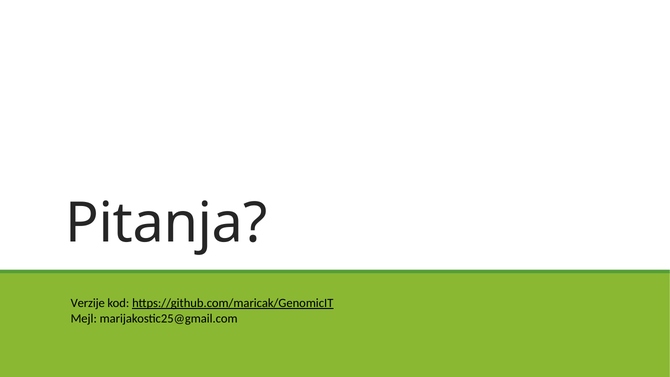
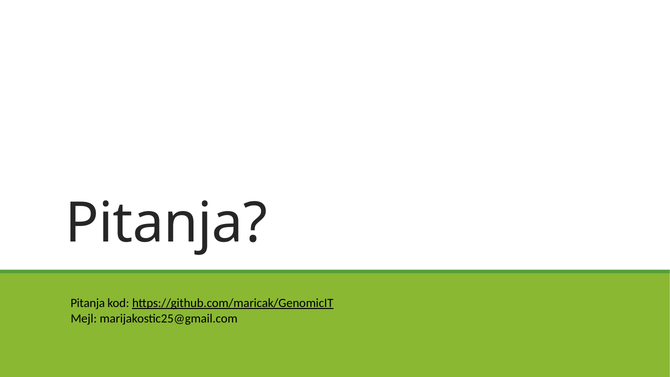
Verzije: Verzije -> Pitanja (88, 303)
